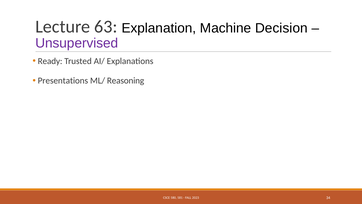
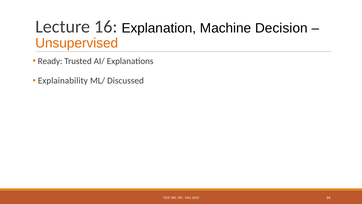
63: 63 -> 16 (106, 27)
Unsupervised colour: purple -> orange (77, 43)
Presentations: Presentations -> Explainability (63, 81)
Reasoning: Reasoning -> Discussed (125, 81)
